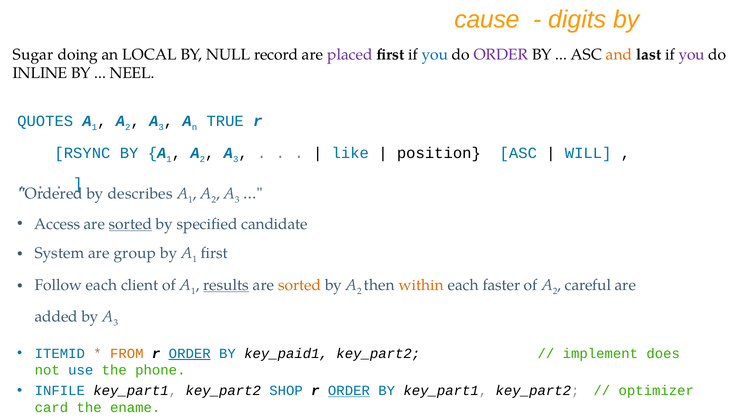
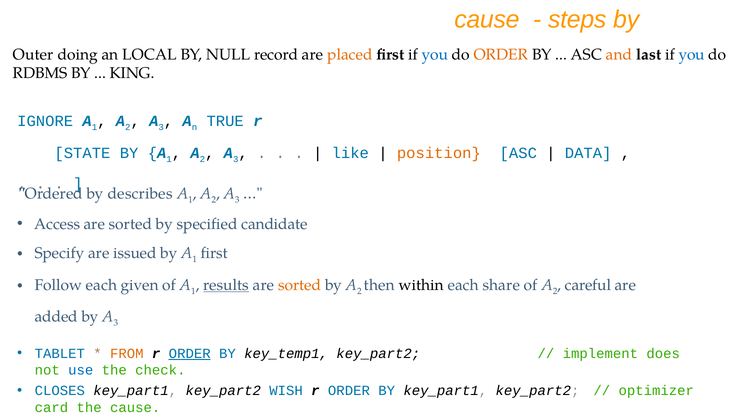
digits: digits -> steps (577, 19)
Sugar: Sugar -> Outer (33, 55)
placed colour: purple -> orange (350, 55)
ORDER colour: purple -> orange (501, 55)
you colour: purple -> blue (692, 55)
INLINE: INLINE -> RDBMS (40, 73)
NEEL: NEEL -> KING (132, 73)
QUOTES: QUOTES -> IGNORE (45, 121)
RSYNC: RSYNC -> STATE (82, 153)
position colour: black -> orange (439, 153)
WILL: WILL -> DATA (588, 153)
sorted underline: present -> none (130, 224)
System: System -> Specify (59, 253)
group: group -> issued (135, 253)
client: client -> given (140, 285)
within colour: orange -> black (421, 285)
faster: faster -> share (501, 285)
ITEMID: ITEMID -> TABLET (60, 354)
key_paid1: key_paid1 -> key_temp1 (286, 354)
phone: phone -> check (160, 370)
INFILE: INFILE -> CLOSES (60, 391)
SHOP: SHOP -> WISH (286, 391)
ORDER underline: present -> none (349, 391)
the ename: ename -> cause (135, 408)
